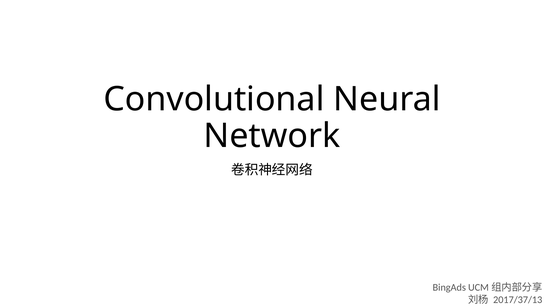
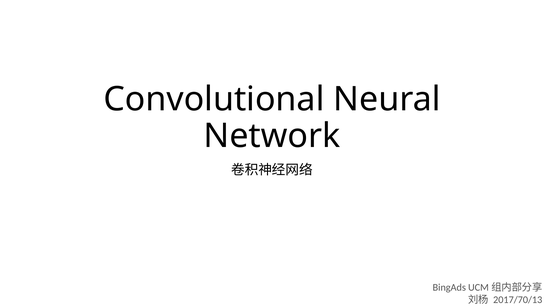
2017/37/13: 2017/37/13 -> 2017/70/13 (518, 300)
